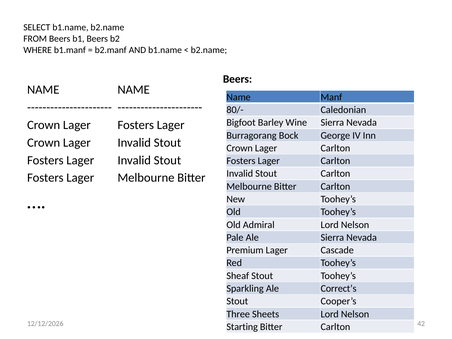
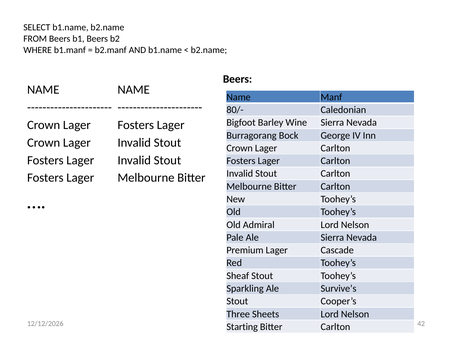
Correct’s: Correct’s -> Survive’s (339, 289)
